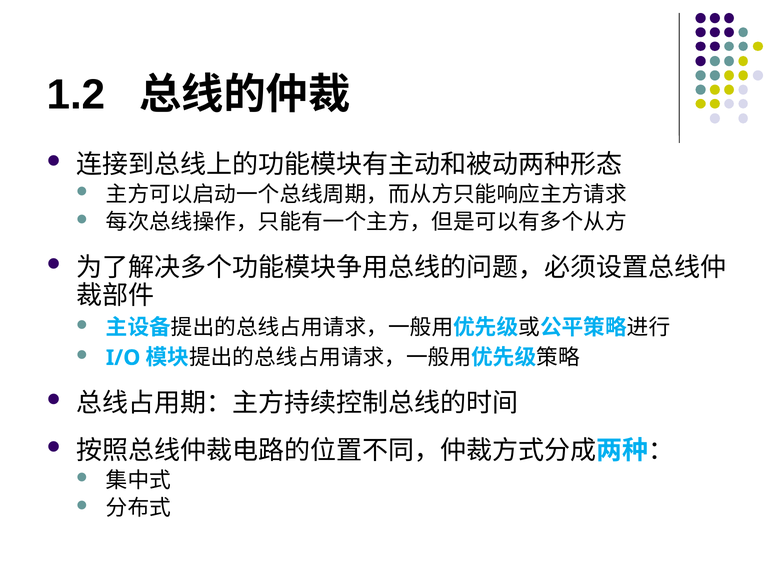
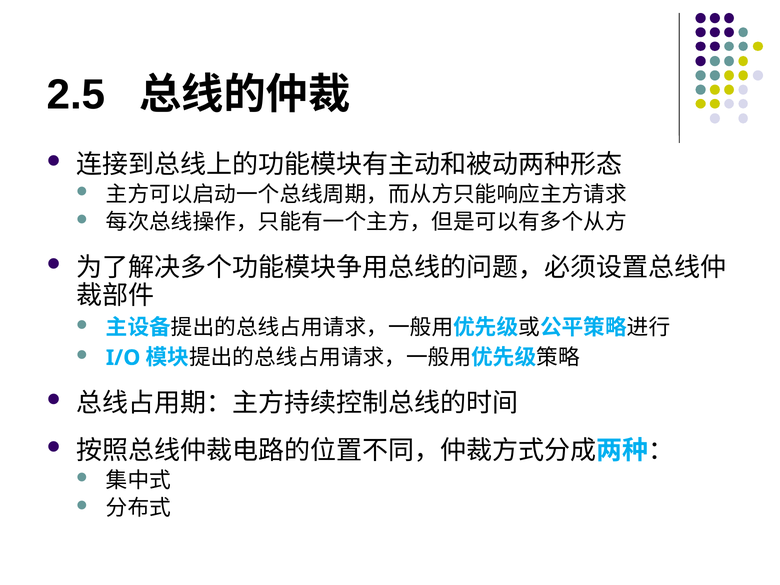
1.2: 1.2 -> 2.5 (76, 95)
